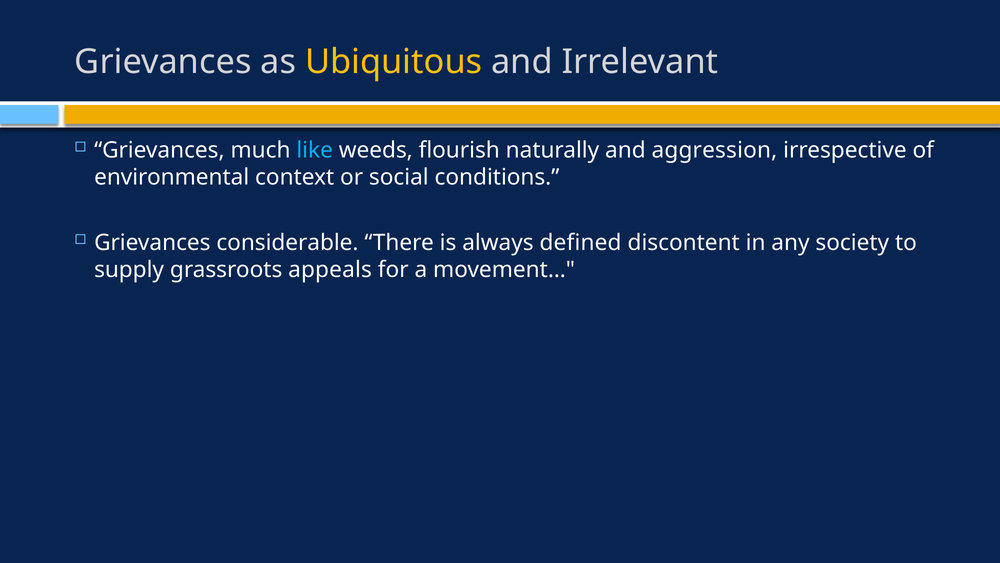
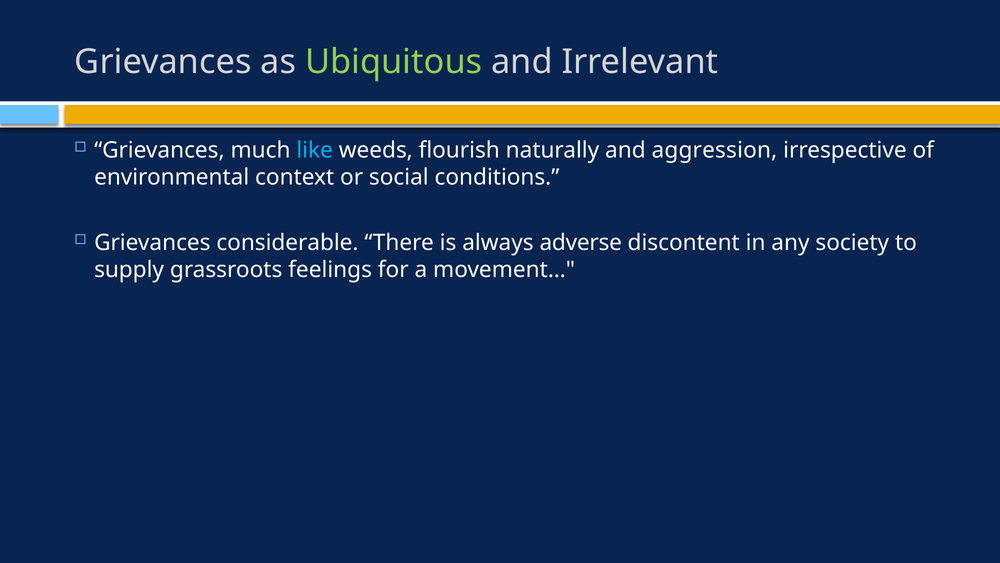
Ubiquitous colour: yellow -> light green (394, 62)
defined: defined -> adverse (581, 242)
appeals: appeals -> feelings (330, 270)
